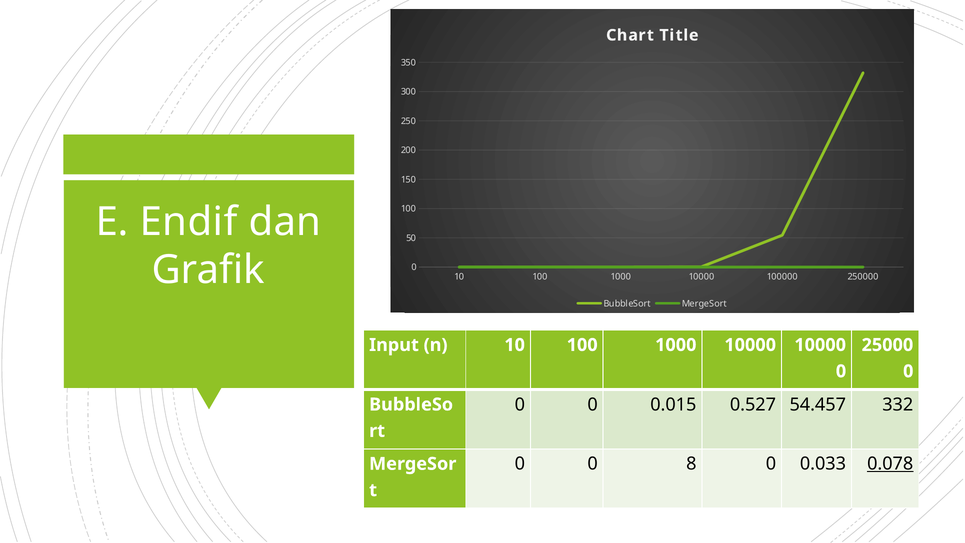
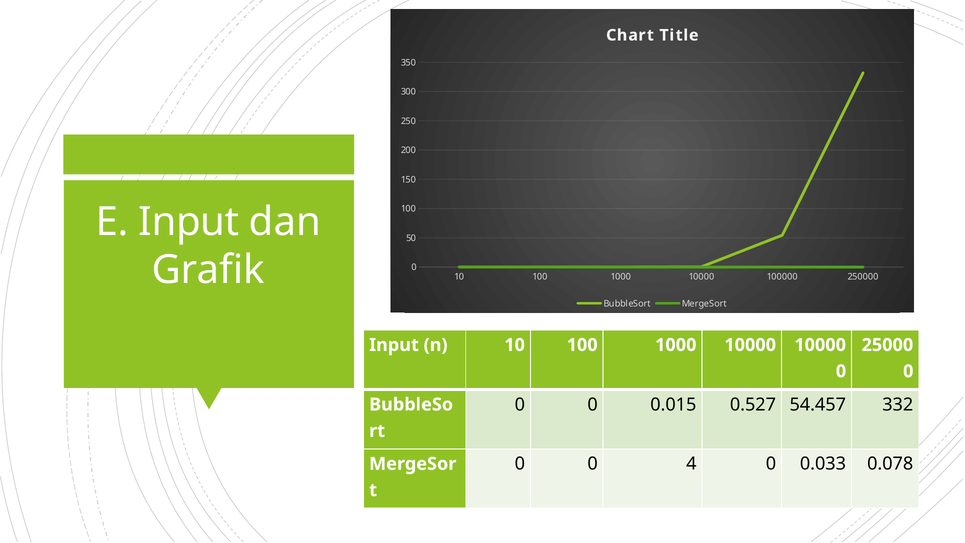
E Endif: Endif -> Input (189, 222)
8: 8 -> 4 (691, 464)
0.078 underline: present -> none (890, 464)
